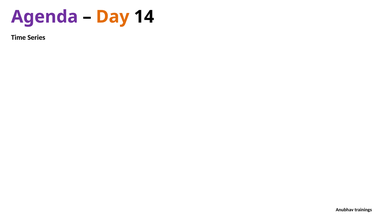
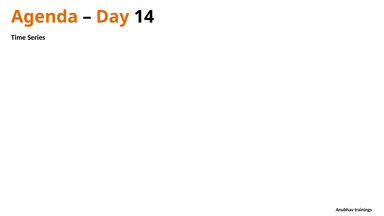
Agenda colour: purple -> orange (45, 17)
